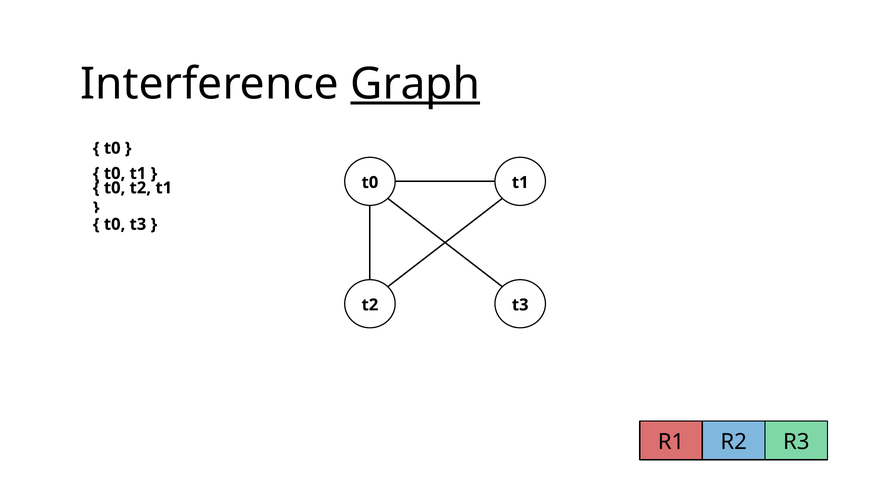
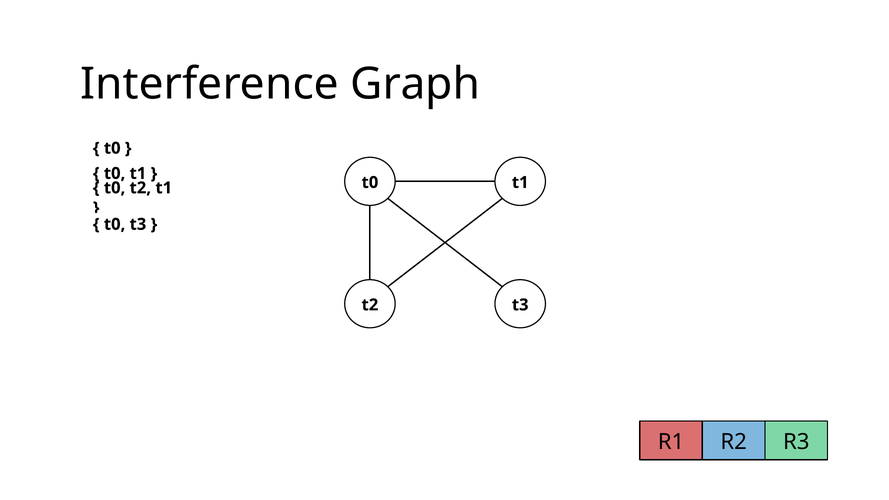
Graph underline: present -> none (415, 84)
